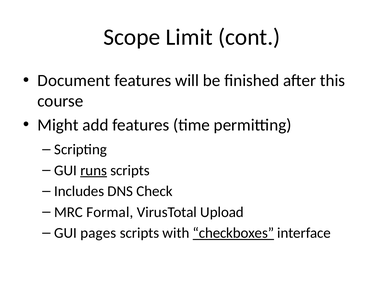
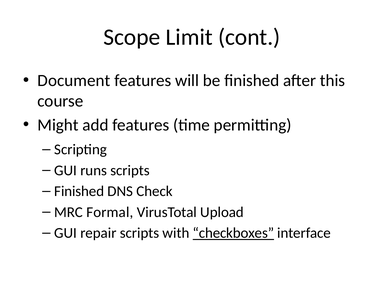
runs underline: present -> none (94, 170)
Includes: Includes -> Finished (79, 191)
pages: pages -> repair (98, 233)
